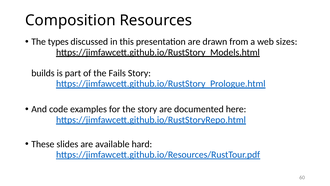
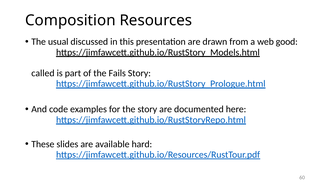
types: types -> usual (58, 42)
sizes: sizes -> good (287, 42)
builds: builds -> called (43, 73)
